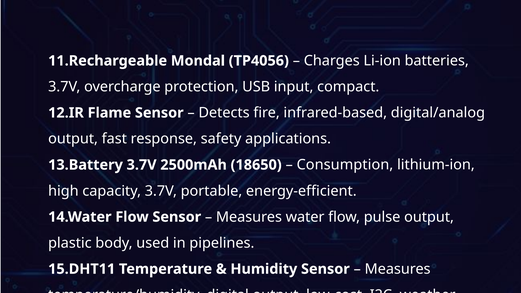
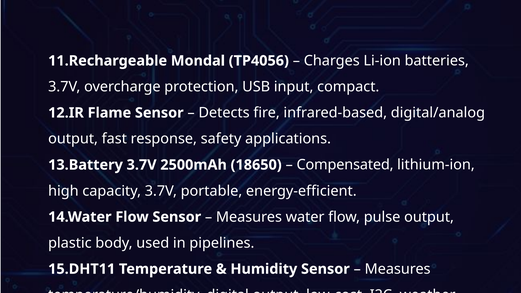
Consumption: Consumption -> Compensated (345, 165)
